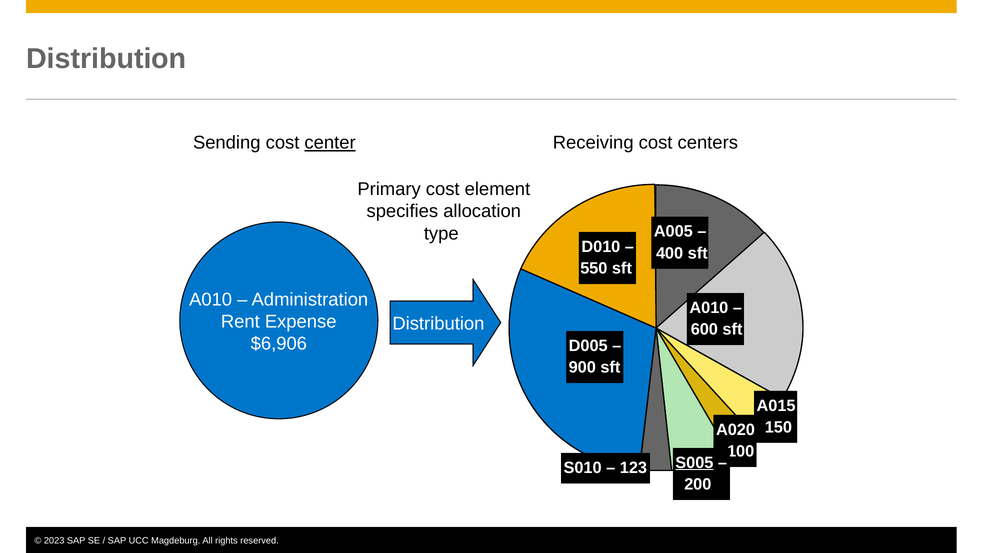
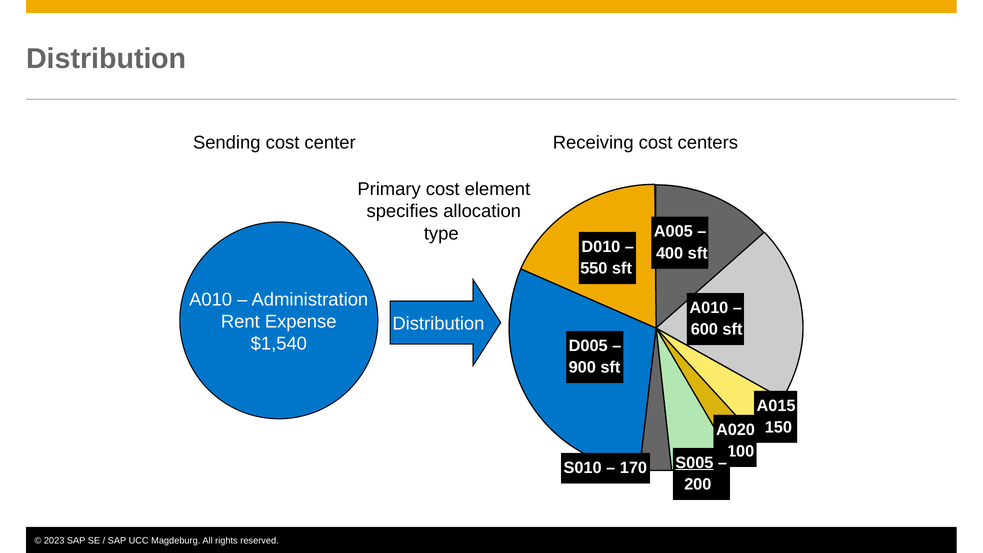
center underline: present -> none (330, 143)
$6,906: $6,906 -> $1,540 (279, 344)
123: 123 -> 170 (633, 468)
